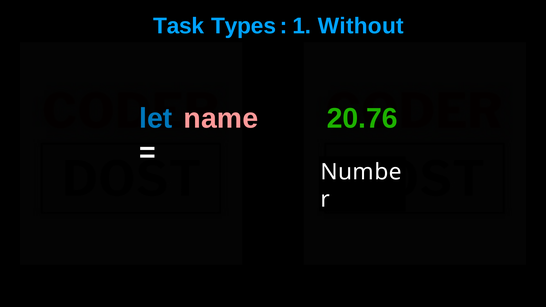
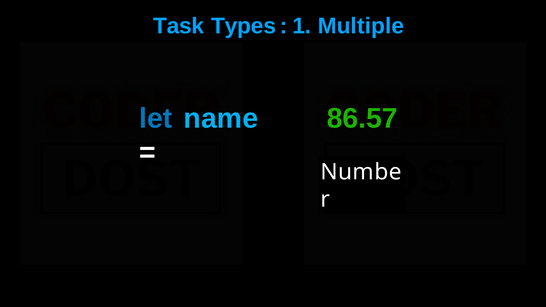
Without: Without -> Multiple (361, 26)
name colour: pink -> light blue (221, 119)
20.76: 20.76 -> 86.57 (362, 119)
